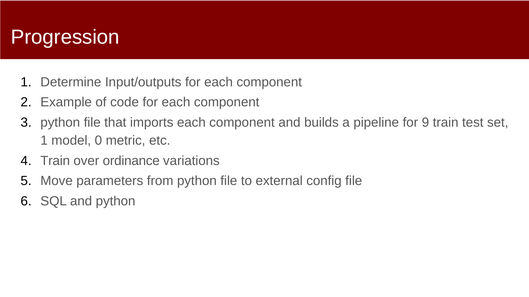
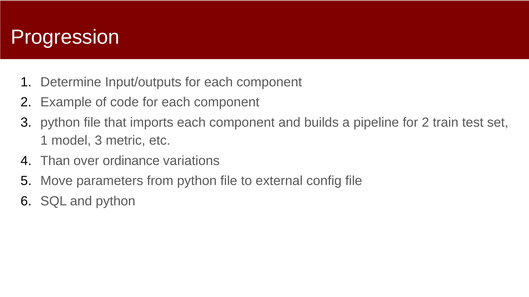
for 9: 9 -> 2 (425, 123)
model 0: 0 -> 3 (98, 141)
Train: Train -> Than (55, 161)
